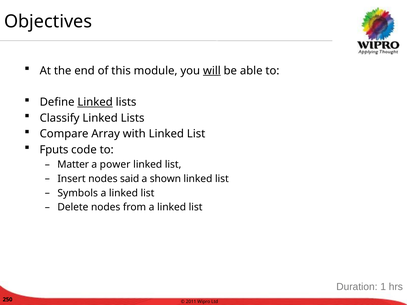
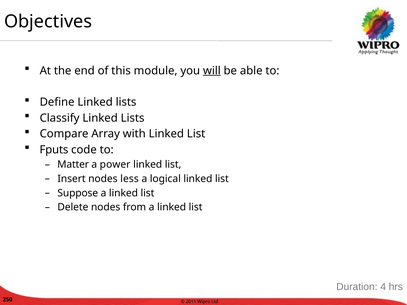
Linked underline: present -> none (95, 102)
said: said -> less (130, 179)
shown: shown -> logical (165, 179)
Symbols: Symbols -> Suppose (78, 193)
1: 1 -> 4 (383, 287)
